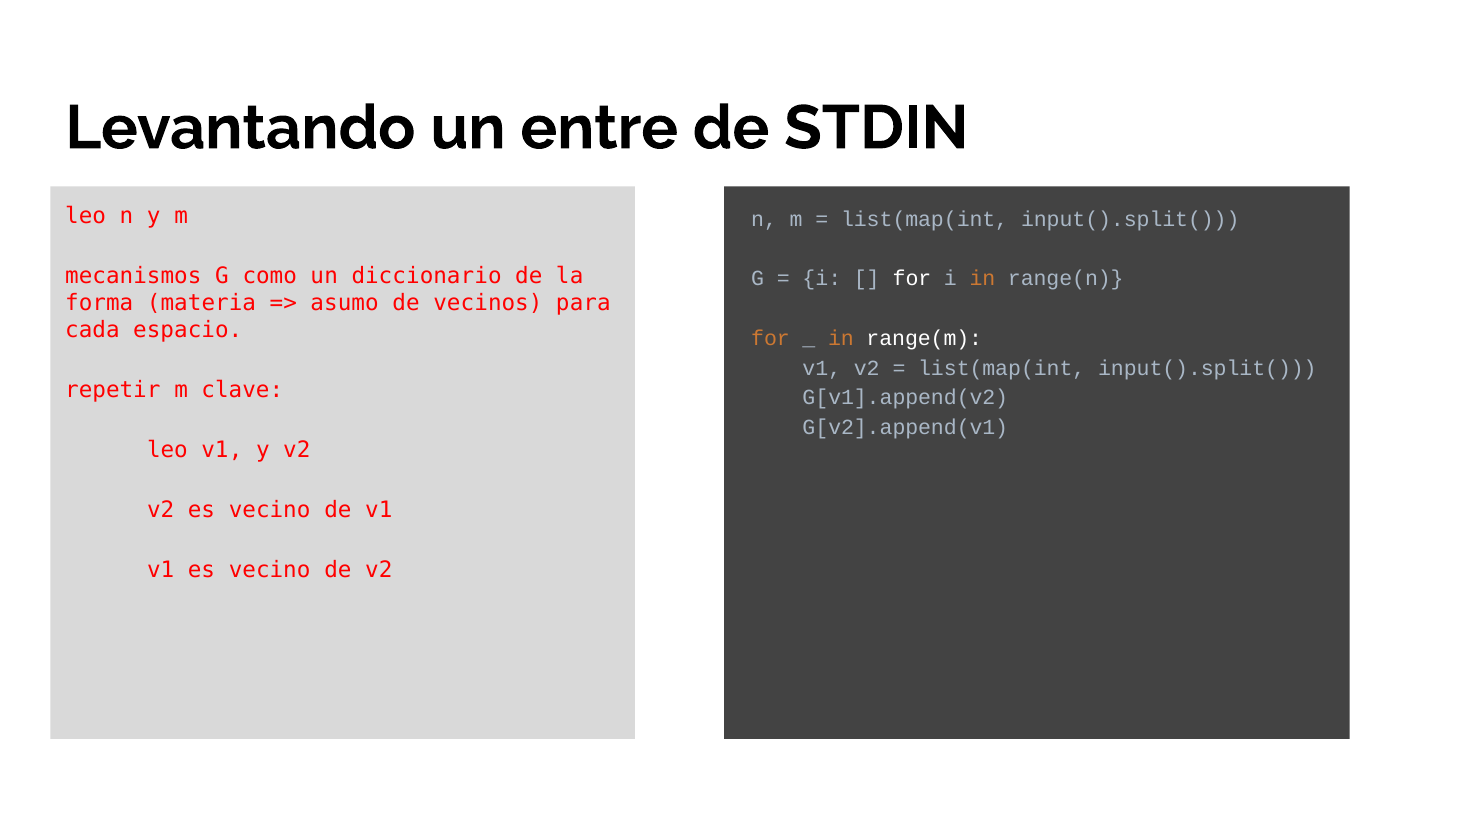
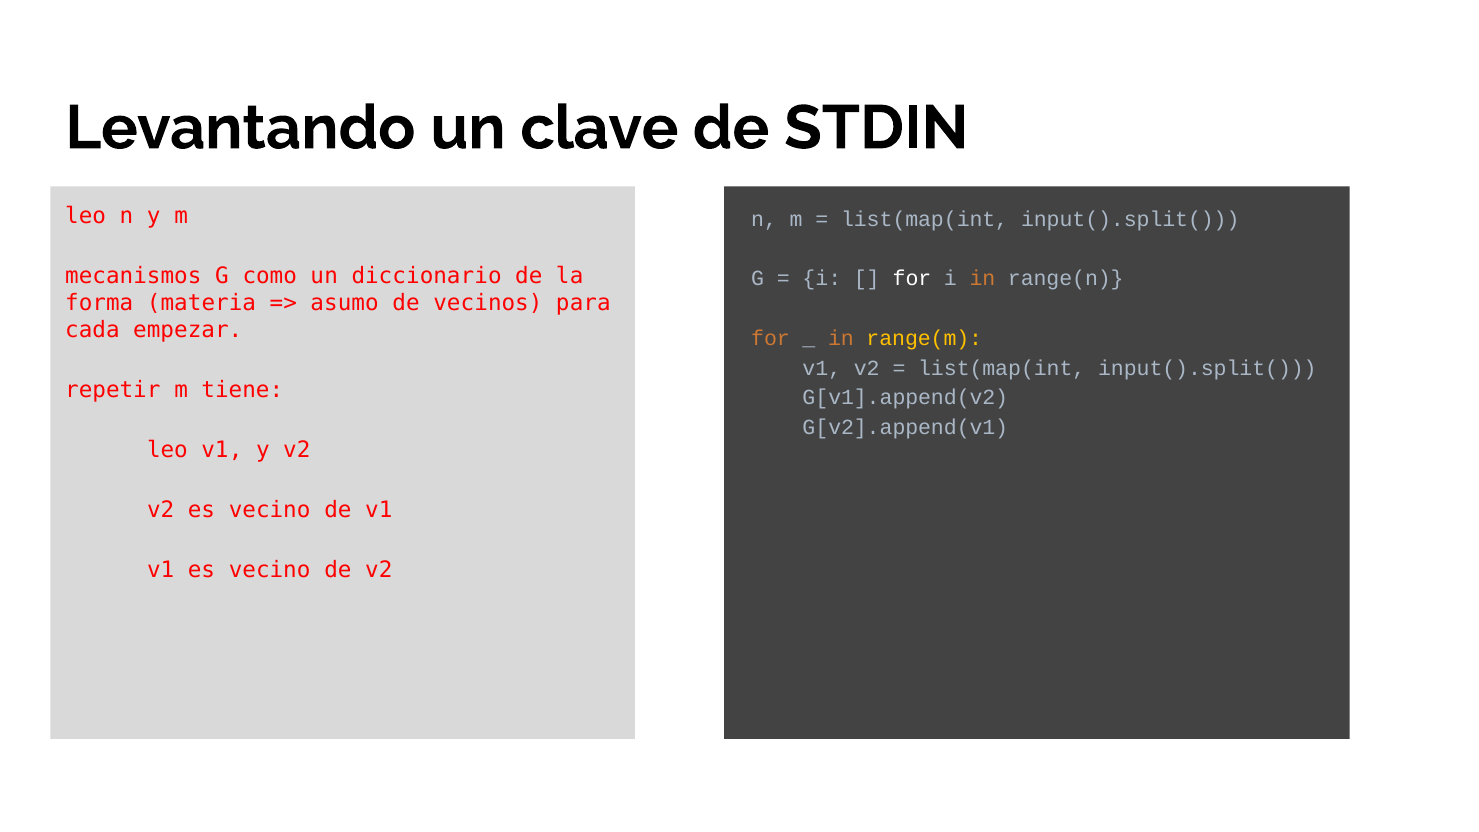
entre: entre -> clave (599, 128)
espacio: espacio -> empezar (188, 330)
range(m colour: white -> yellow (924, 338)
clave: clave -> tiene (242, 390)
